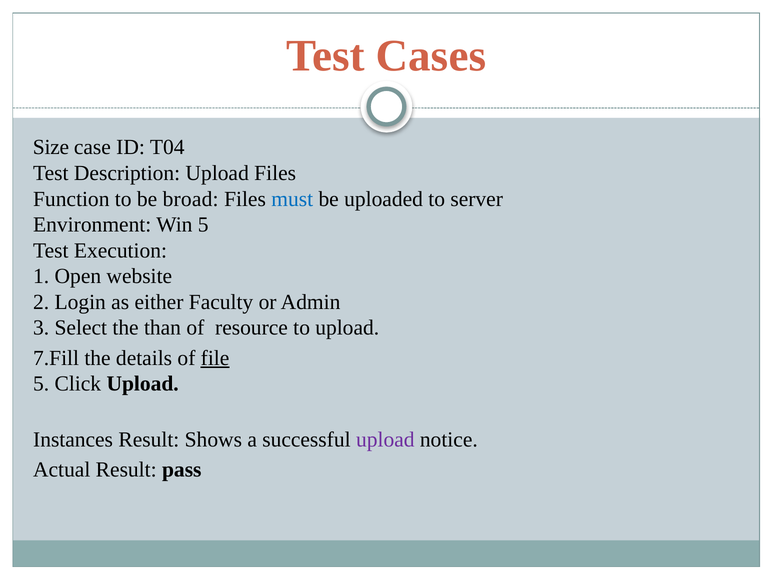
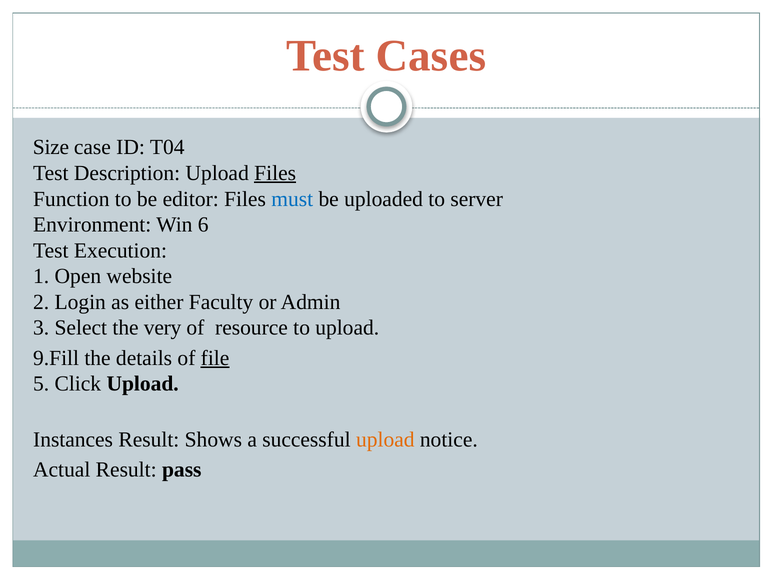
Files underline: none -> present (275, 173)
broad: broad -> editor (191, 199)
Win 5: 5 -> 6 (203, 225)
than: than -> very (163, 328)
7.Fill: 7.Fill -> 9.Fill (56, 358)
upload colour: purple -> orange (385, 439)
